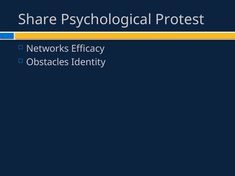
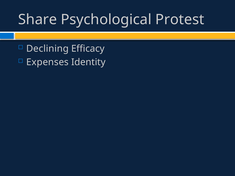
Networks: Networks -> Declining (47, 49)
Obstacles: Obstacles -> Expenses (47, 62)
